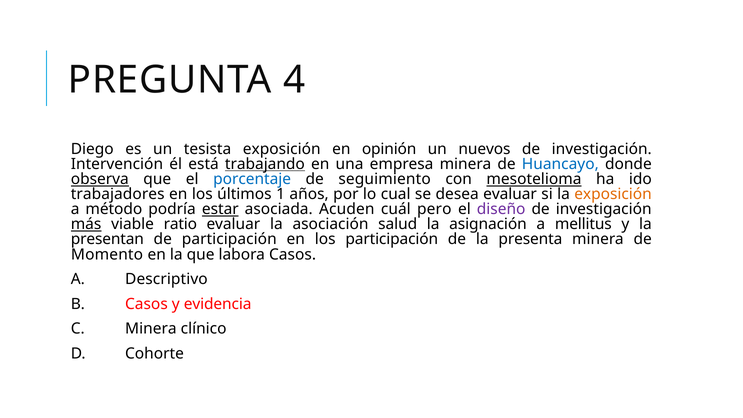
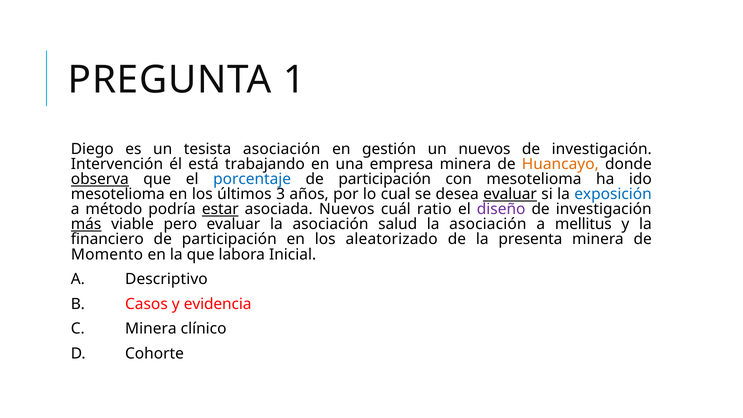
4: 4 -> 1 (294, 80)
tesista exposición: exposición -> asociación (282, 149)
opinión: opinión -> gestión (389, 149)
trabajando underline: present -> none (265, 164)
Huancayo colour: blue -> orange (560, 164)
seguimiento: seguimiento -> participación (385, 179)
mesotelioma underline: present -> none (534, 179)
trabajadores: trabajadores -> mesotelioma (118, 194)
1: 1 -> 3 (281, 194)
evaluar underline: none -> present (510, 194)
exposición colour: orange -> blue (613, 194)
asociada Acuden: Acuden -> Nuevos (347, 209)
pero: pero -> ratio (434, 209)
ratio: ratio -> pero (180, 224)
asignación: asignación -> asociación (488, 224)
presentan: presentan -> financiero (107, 239)
los participación: participación -> aleatorizado (392, 239)
labora Casos: Casos -> Inicial (293, 254)
